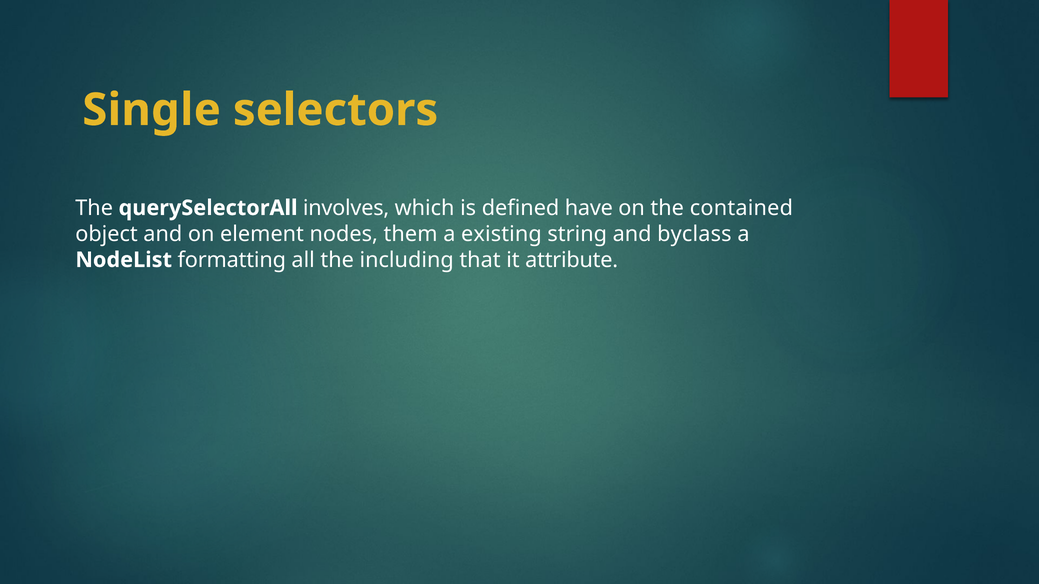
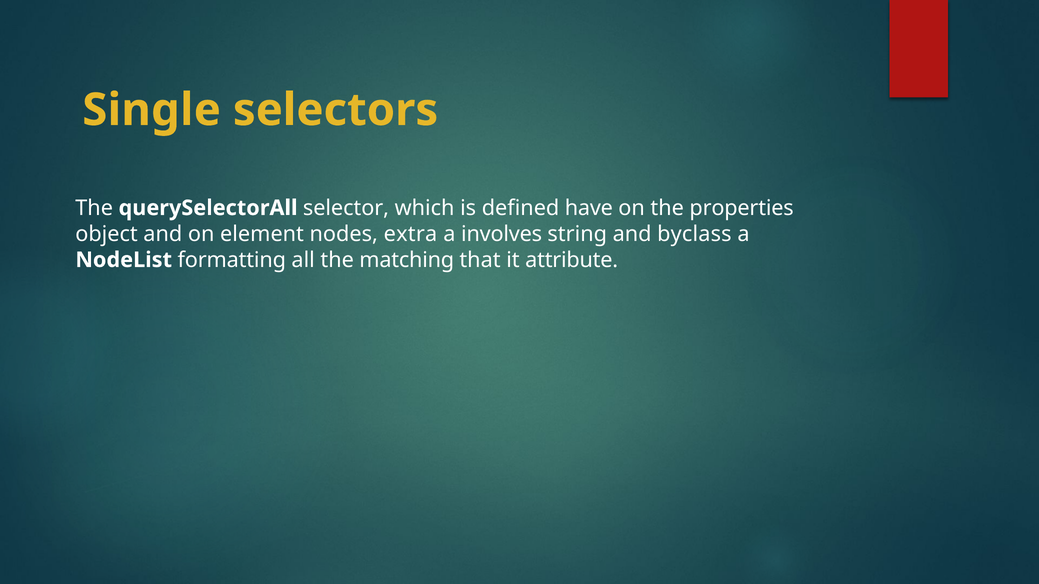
involves: involves -> selector (346, 208)
contained: contained -> properties (742, 208)
them: them -> extra (410, 234)
existing: existing -> involves (502, 234)
including: including -> matching (407, 260)
